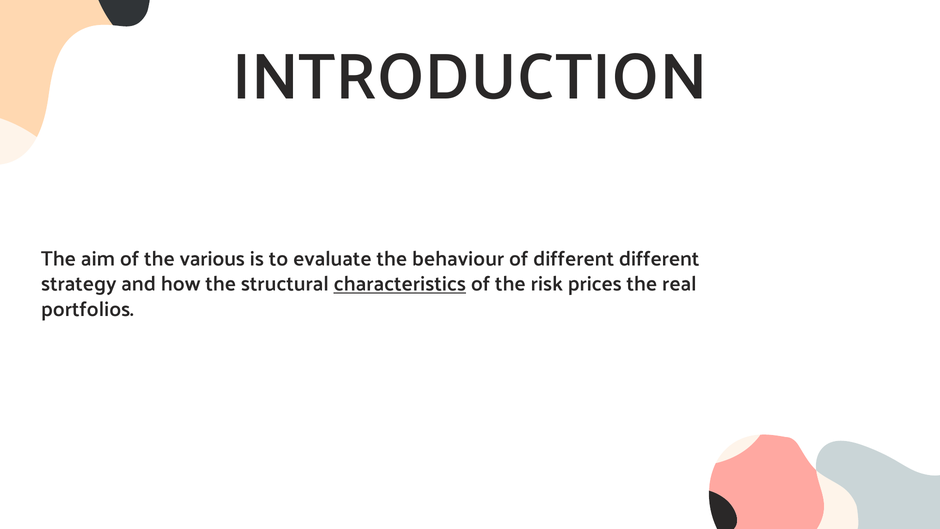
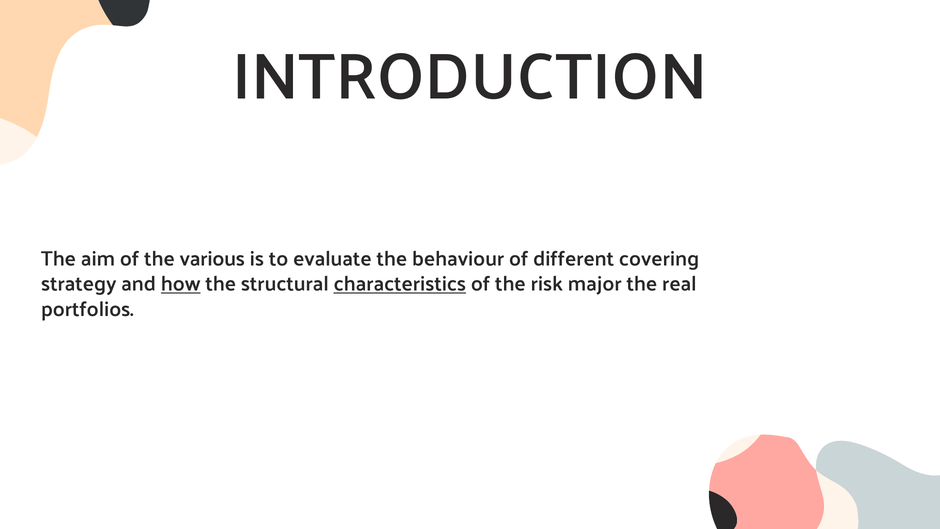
different different: different -> covering (659, 259)
how underline: none -> present (181, 284)
prices: prices -> major (595, 284)
